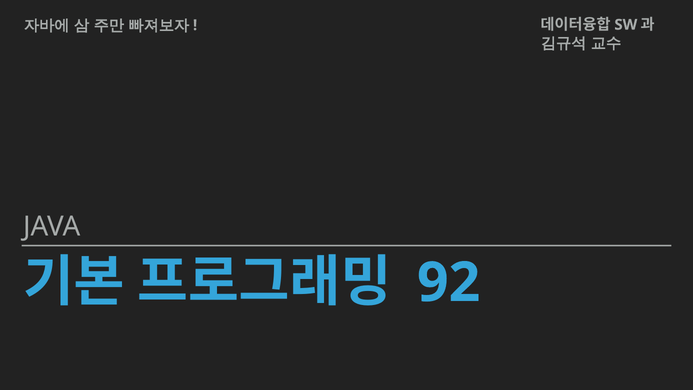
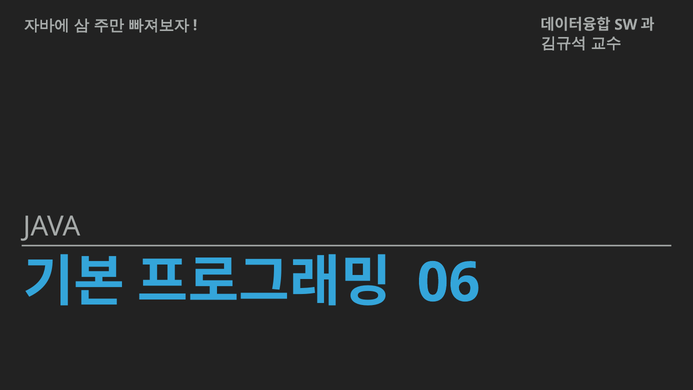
92: 92 -> 06 (449, 283)
